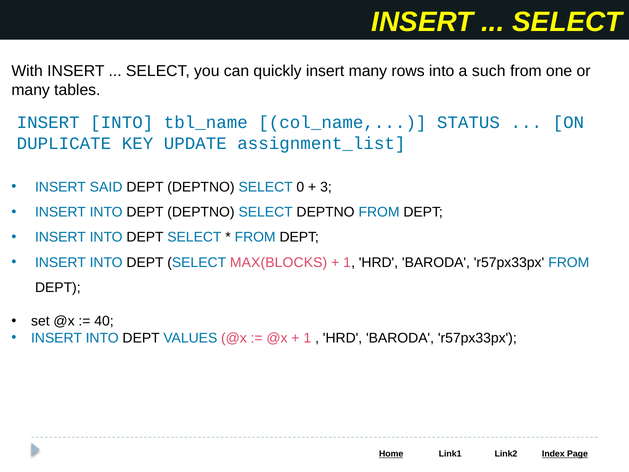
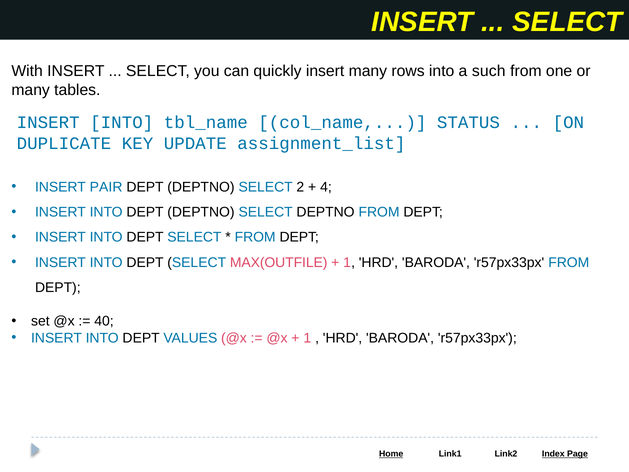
SAID: SAID -> PAIR (106, 187)
0: 0 -> 2 (300, 187)
3: 3 -> 4 (326, 187)
MAX(BLOCKS: MAX(BLOCKS -> MAX(OUTFILE (279, 262)
